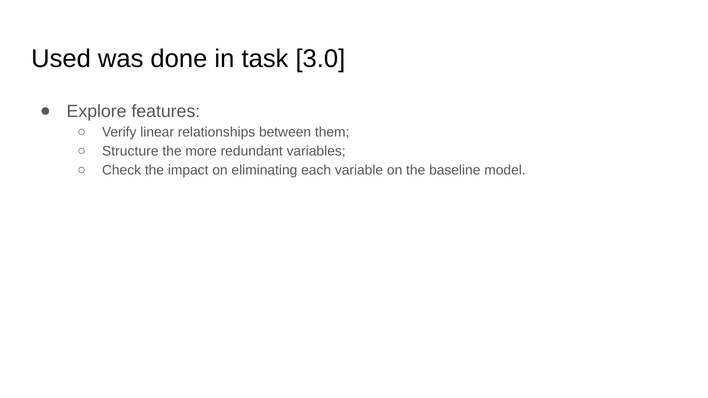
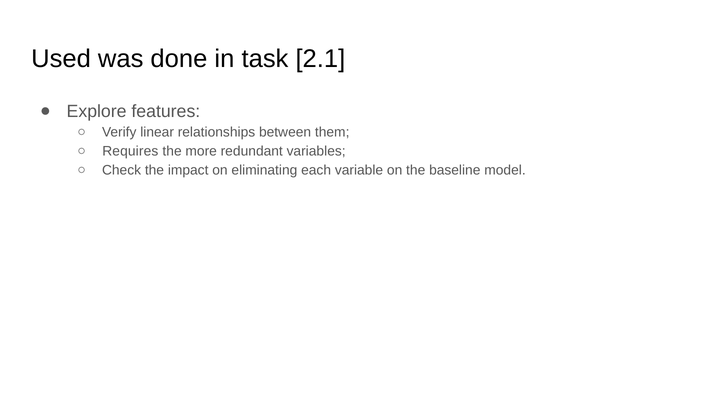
3.0: 3.0 -> 2.1 (320, 59)
Structure: Structure -> Requires (130, 151)
